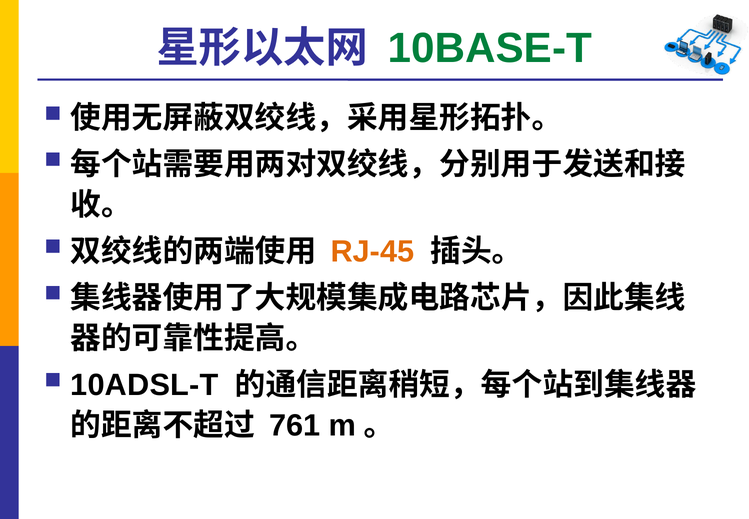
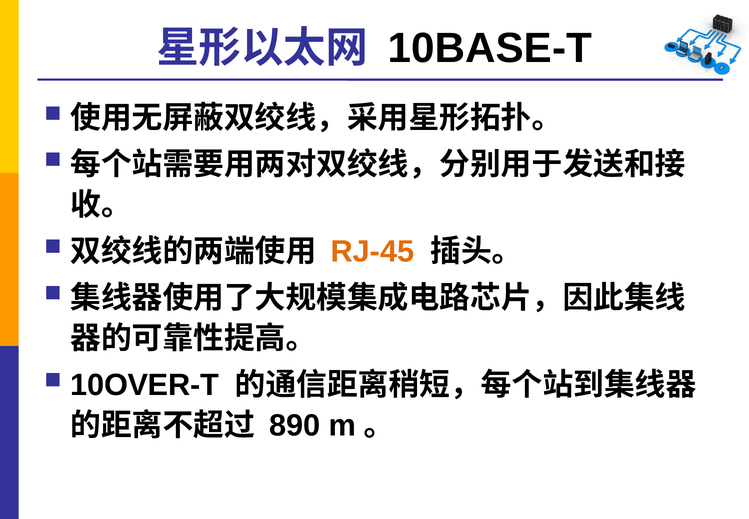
10BASE-T colour: green -> black (490, 48)
10ADSL-T: 10ADSL-T -> 10OVER-T (145, 385)
761: 761 -> 890 (295, 425)
